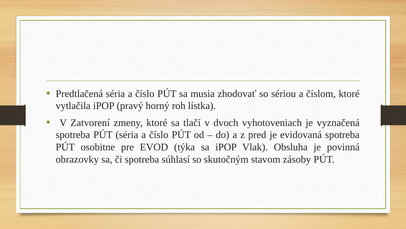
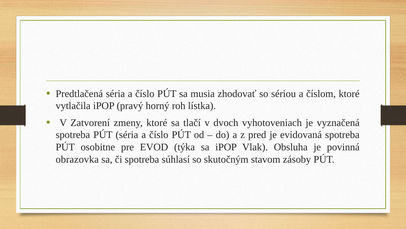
obrazovky: obrazovky -> obrazovka (77, 159)
